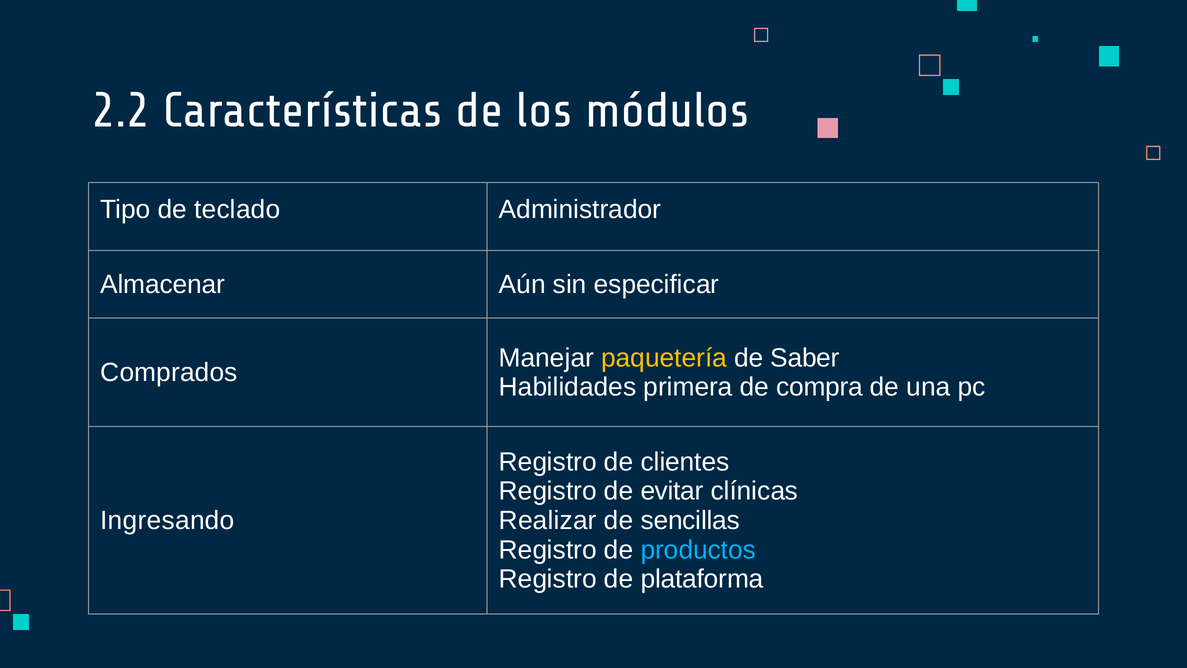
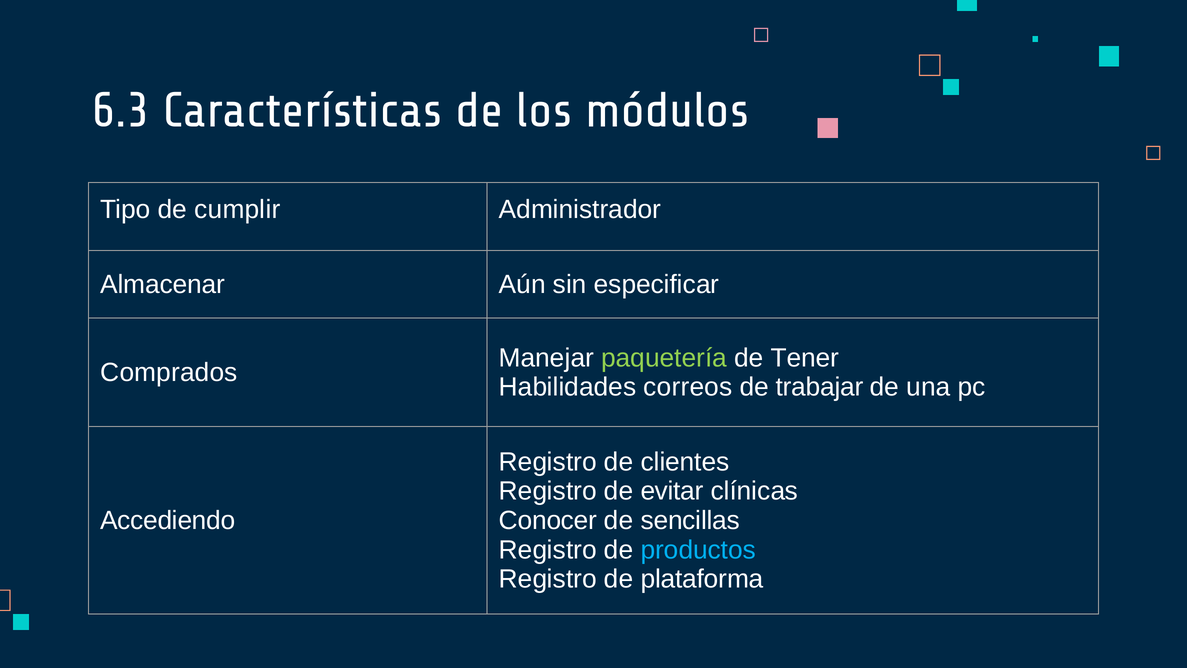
2.2: 2.2 -> 6.3 (121, 111)
teclado: teclado -> cumplir (237, 209)
paquetería colour: yellow -> light green (664, 358)
Saber: Saber -> Tener (805, 358)
primera: primera -> correos (688, 387)
compra: compra -> trabajar (820, 387)
Ingresando: Ingresando -> Accediendo (168, 520)
Realizar: Realizar -> Conocer (548, 520)
